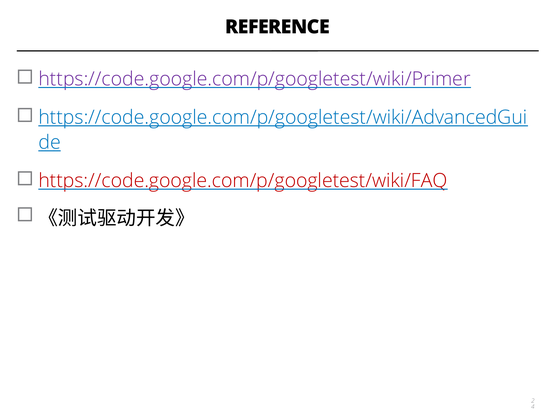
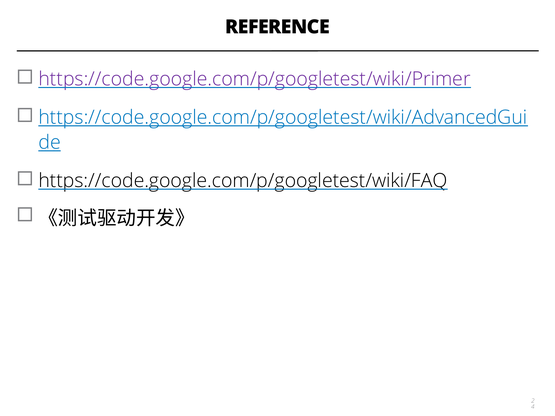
https://code.google.com/p/googletest/wiki/FAQ colour: red -> black (243, 181)
